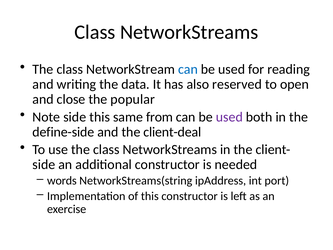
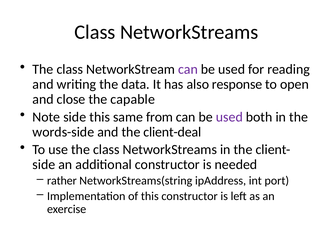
can colour: blue -> purple (188, 69)
reserved: reserved -> response (237, 84)
popular: popular -> capable (133, 99)
define-side: define-side -> words-side (63, 132)
words: words -> rather (62, 181)
